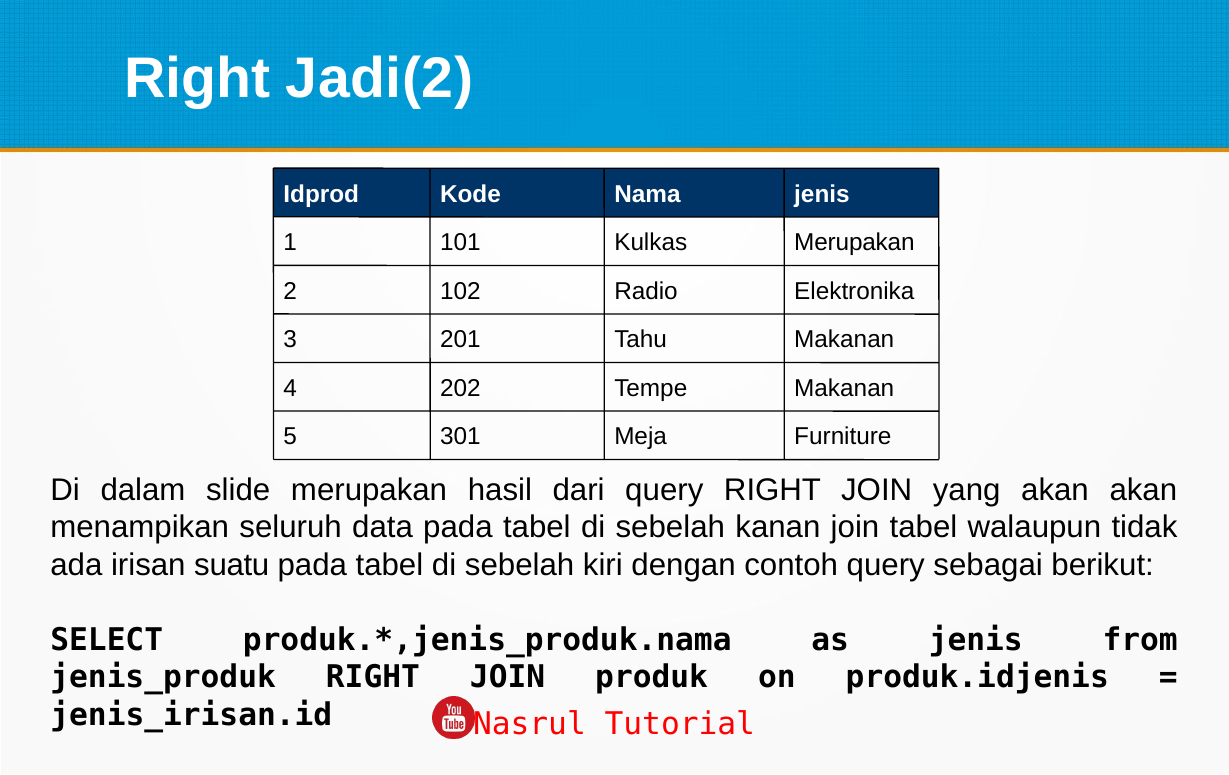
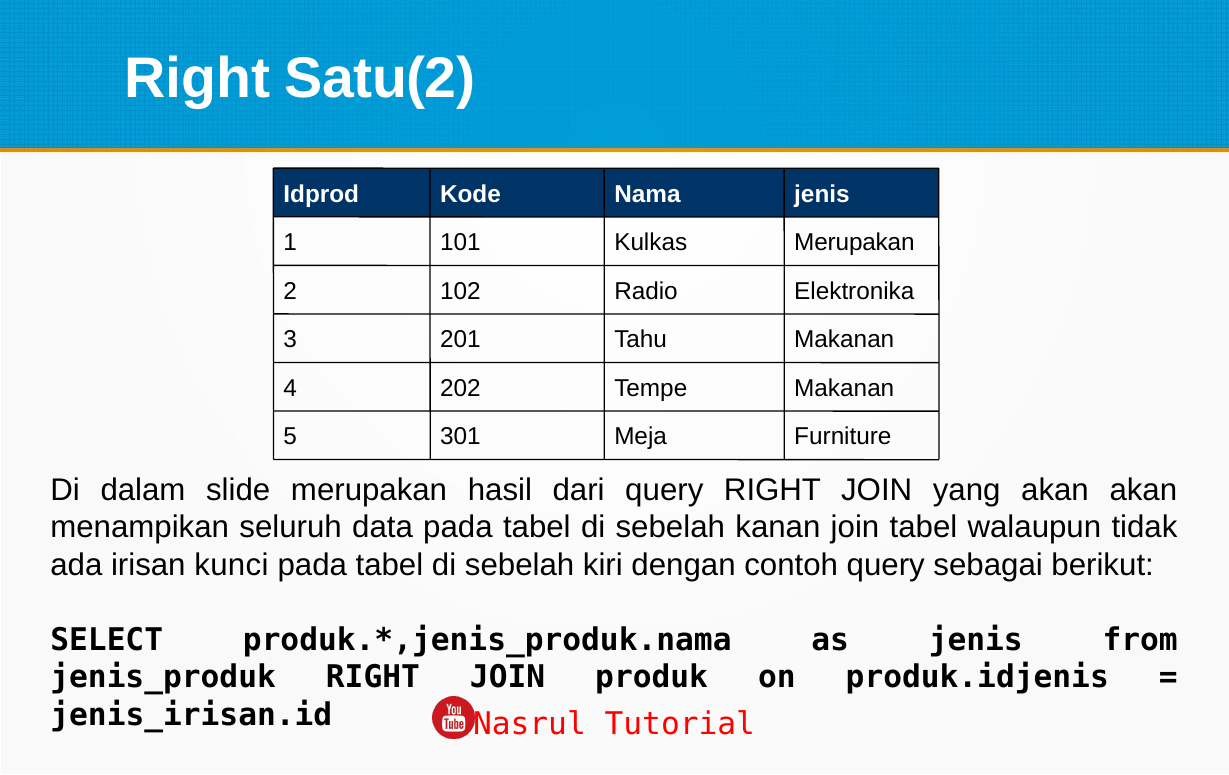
Jadi(2: Jadi(2 -> Satu(2 (380, 79)
suatu: suatu -> kunci (231, 564)
